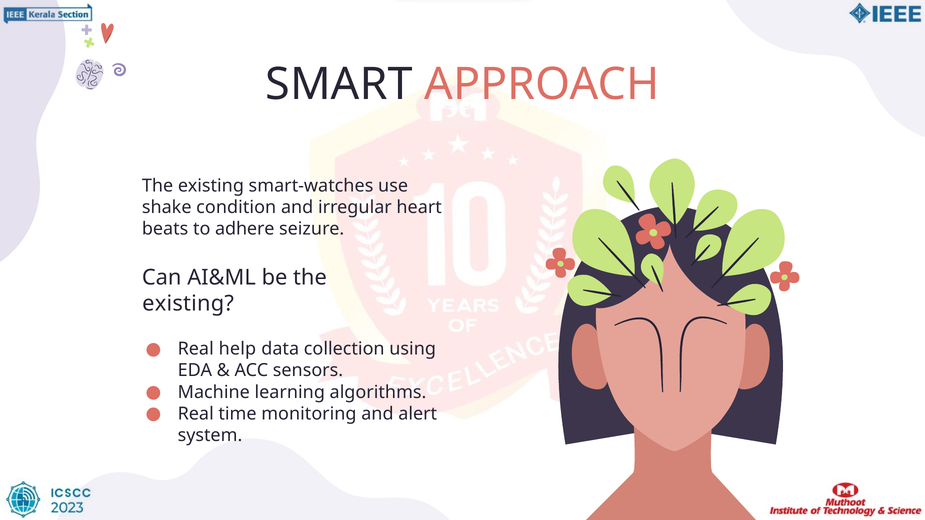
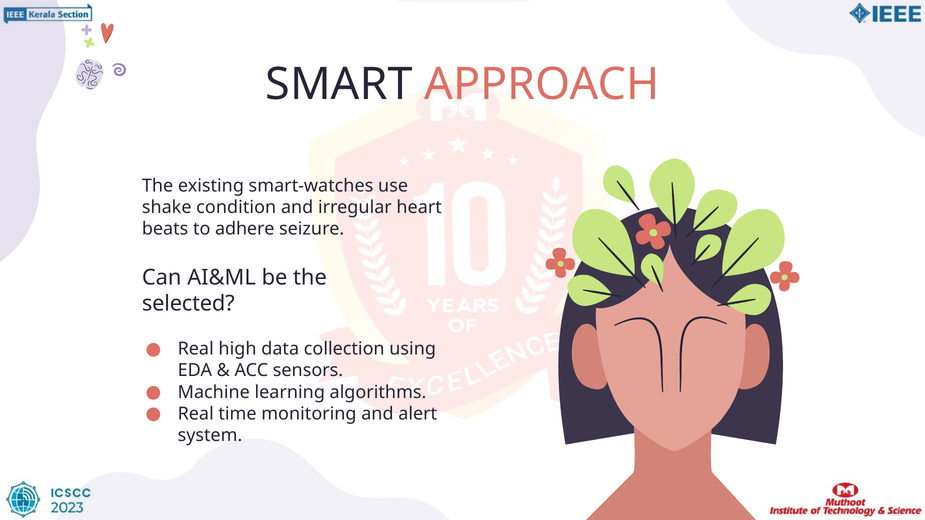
existing: existing -> selected (188, 304)
help: help -> high (238, 349)
